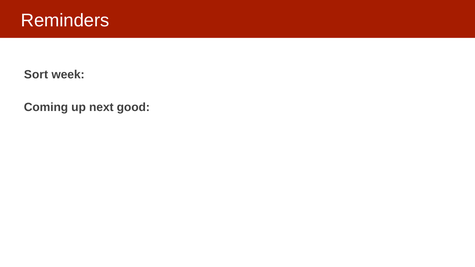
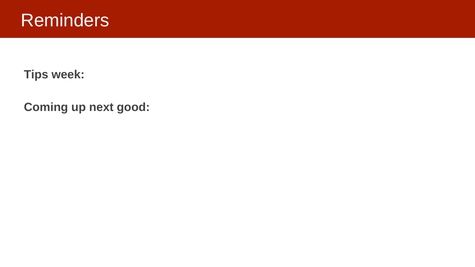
Sort: Sort -> Tips (36, 75)
